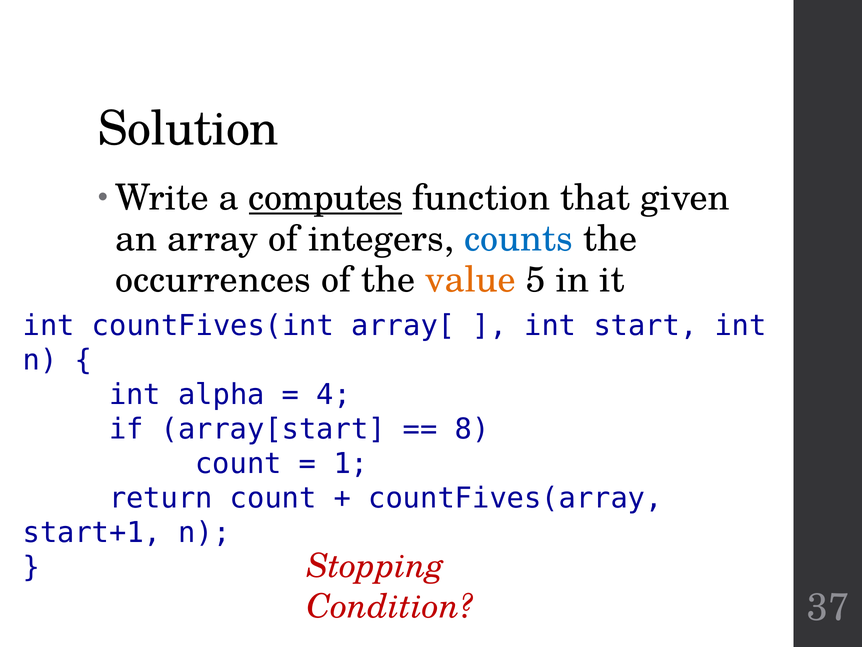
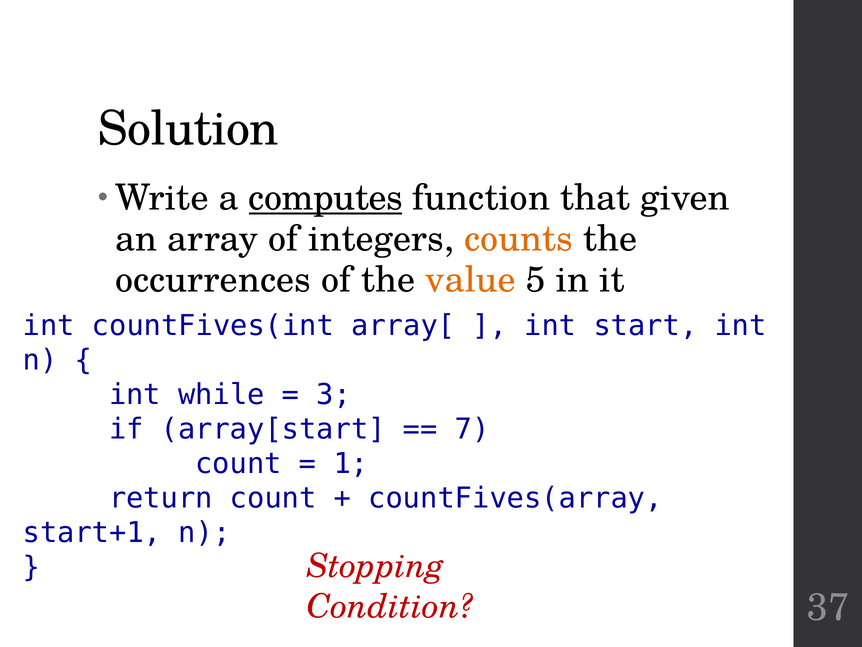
counts colour: blue -> orange (519, 239)
alpha: alpha -> while (221, 395)
4: 4 -> 3 (334, 395)
8: 8 -> 7 (472, 429)
